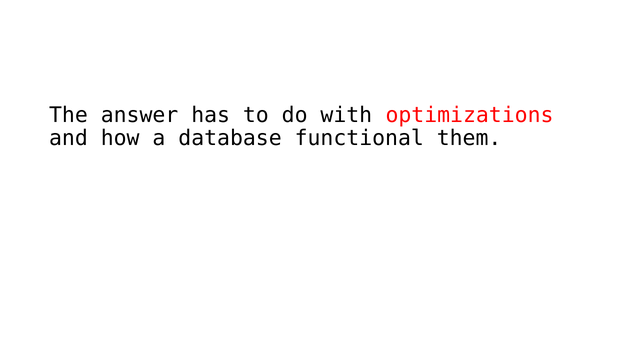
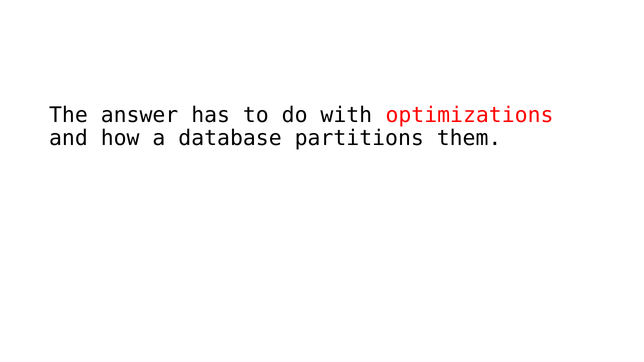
functional: functional -> partitions (359, 138)
